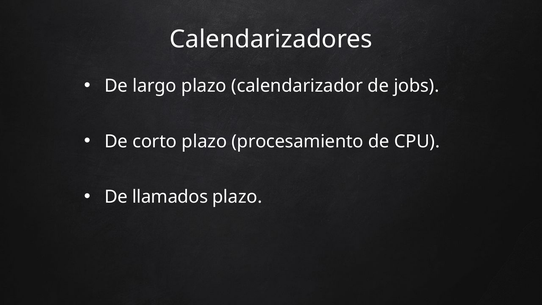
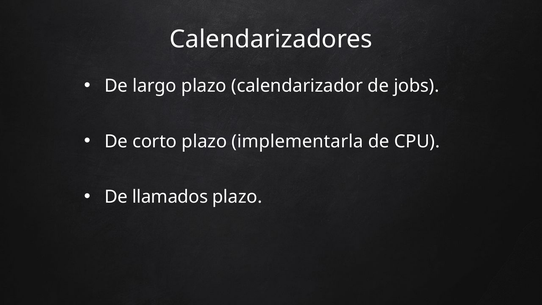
procesamiento: procesamiento -> implementarla (297, 141)
